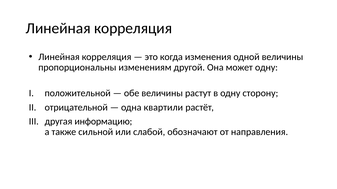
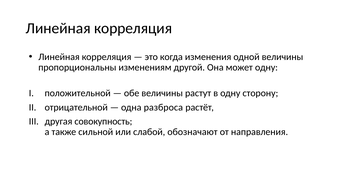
квартили: квартили -> разброса (163, 108)
информацию: информацию -> совокупность (103, 122)
